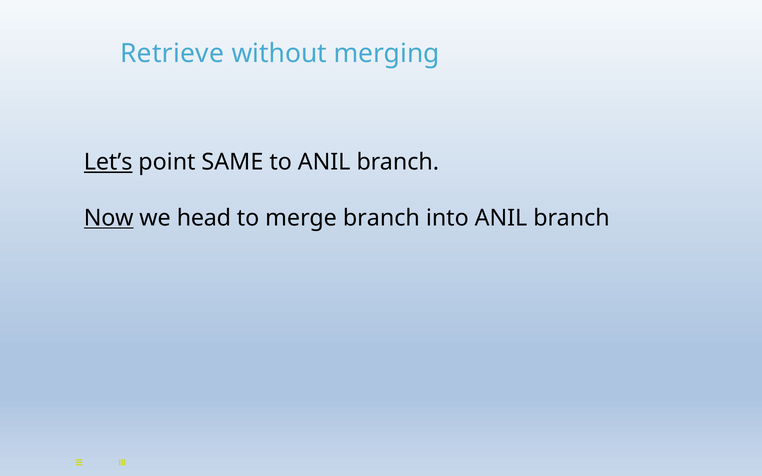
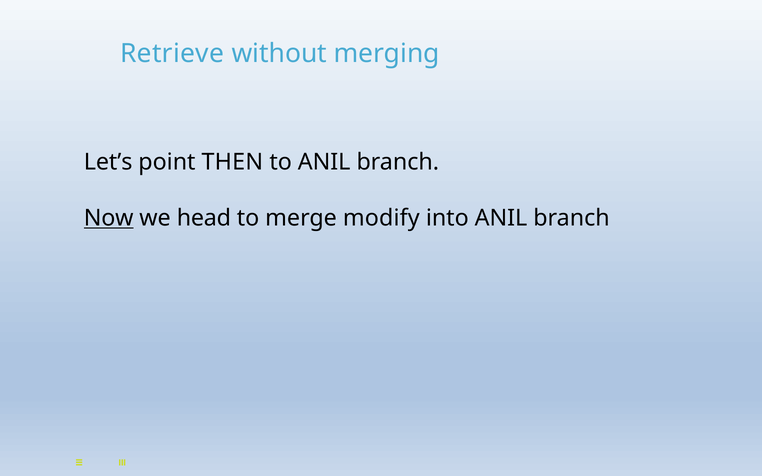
Let’s underline: present -> none (108, 162)
SAME: SAME -> THEN (232, 162)
merge branch: branch -> modify (381, 218)
